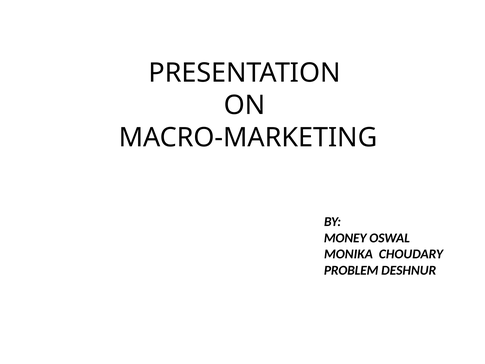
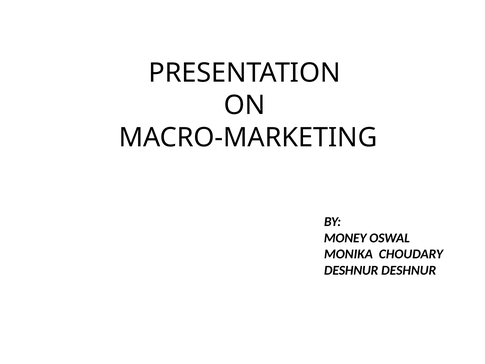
PROBLEM: PROBLEM -> DESHNUR (351, 270)
